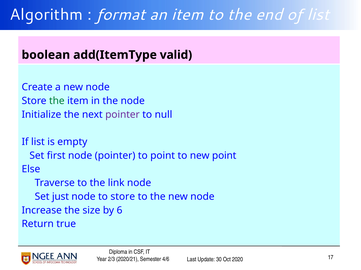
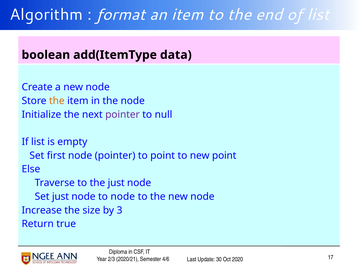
valid: valid -> data (176, 55)
the colour: green -> orange (57, 101)
the link: link -> just (116, 183)
to store: store -> node (123, 197)
6: 6 -> 3 (120, 211)
